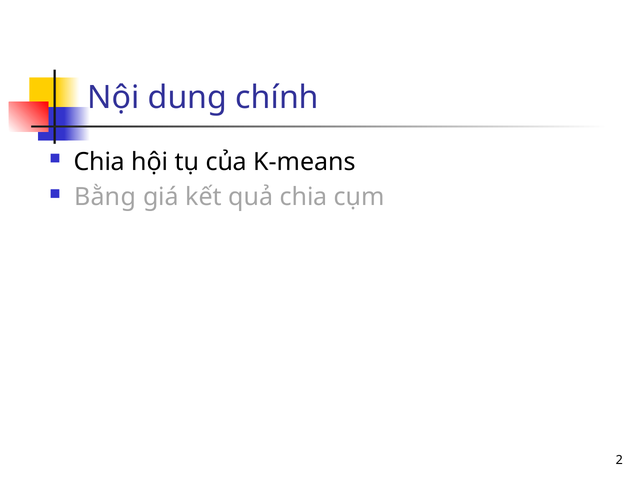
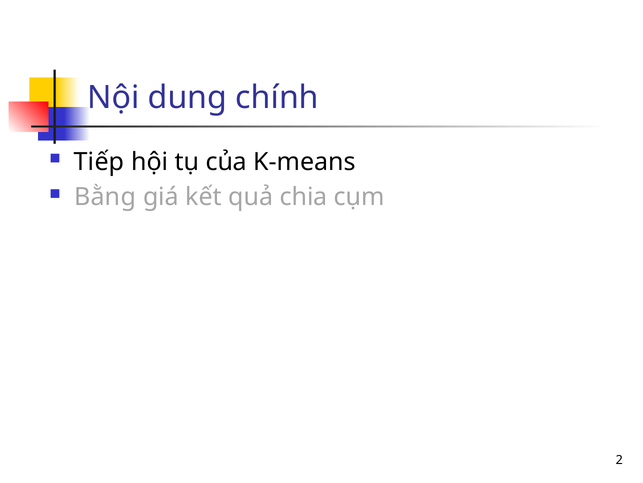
Chia: Chia -> Tiếp (99, 162)
